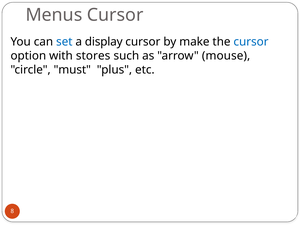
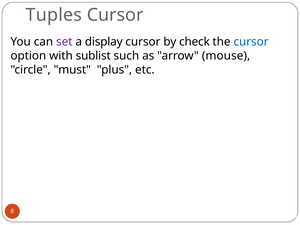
Menus: Menus -> Tuples (54, 15)
set colour: blue -> purple (64, 42)
make: make -> check (194, 42)
stores: stores -> sublist (93, 56)
